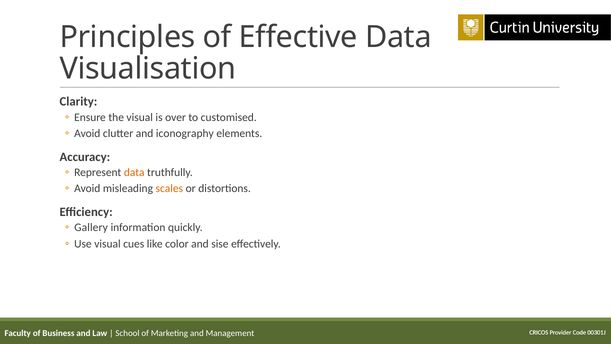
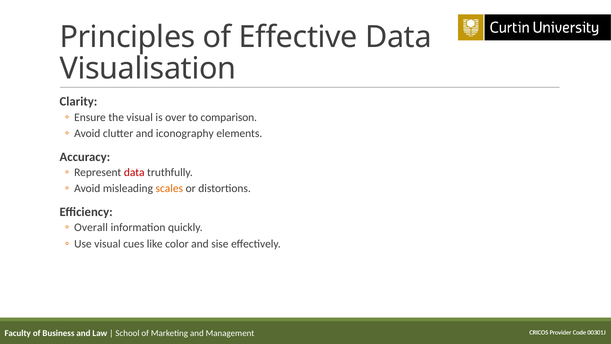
customised: customised -> comparison (229, 117)
data colour: orange -> red (134, 172)
Gallery: Gallery -> Overall (91, 227)
